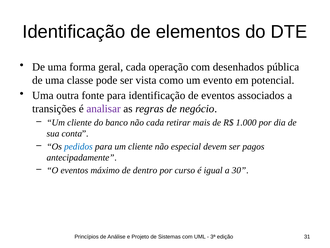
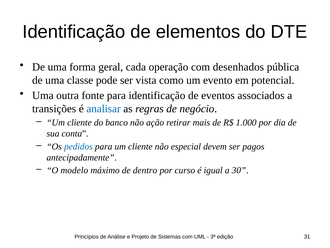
analisar colour: purple -> blue (104, 109)
não cada: cada -> ação (155, 122)
O eventos: eventos -> modelo (74, 170)
